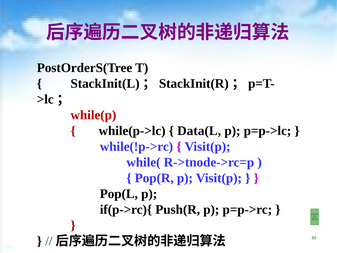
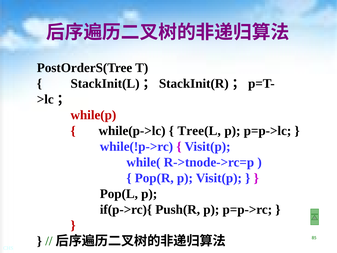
Data(L: Data(L -> Tree(L (199, 131)
